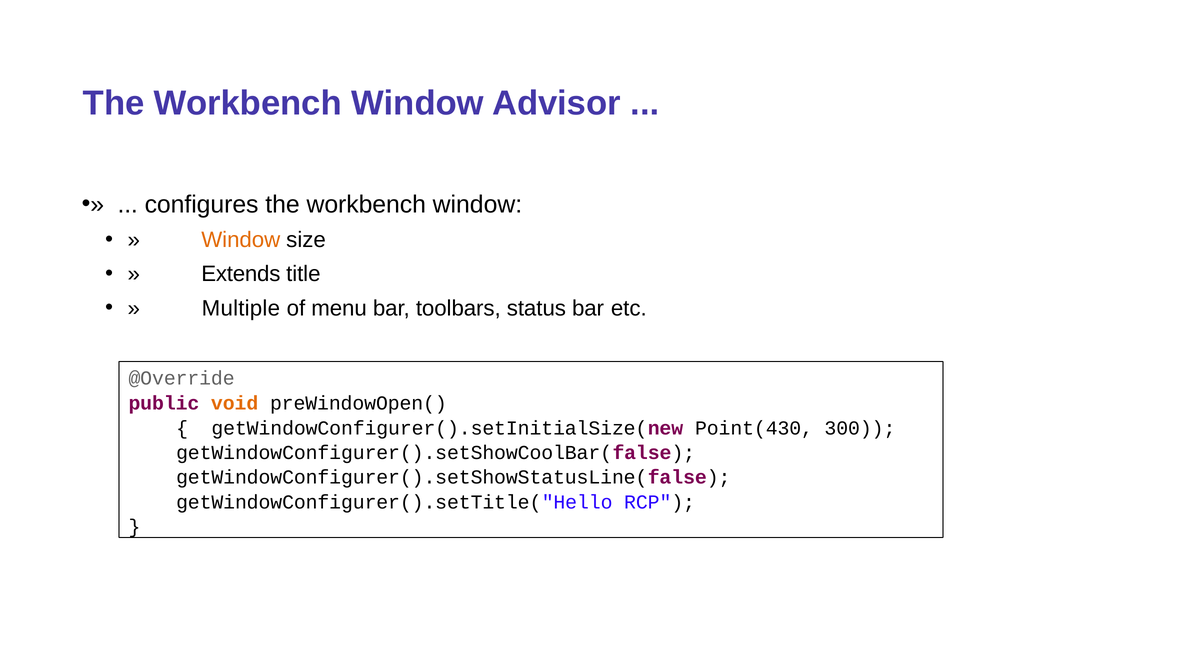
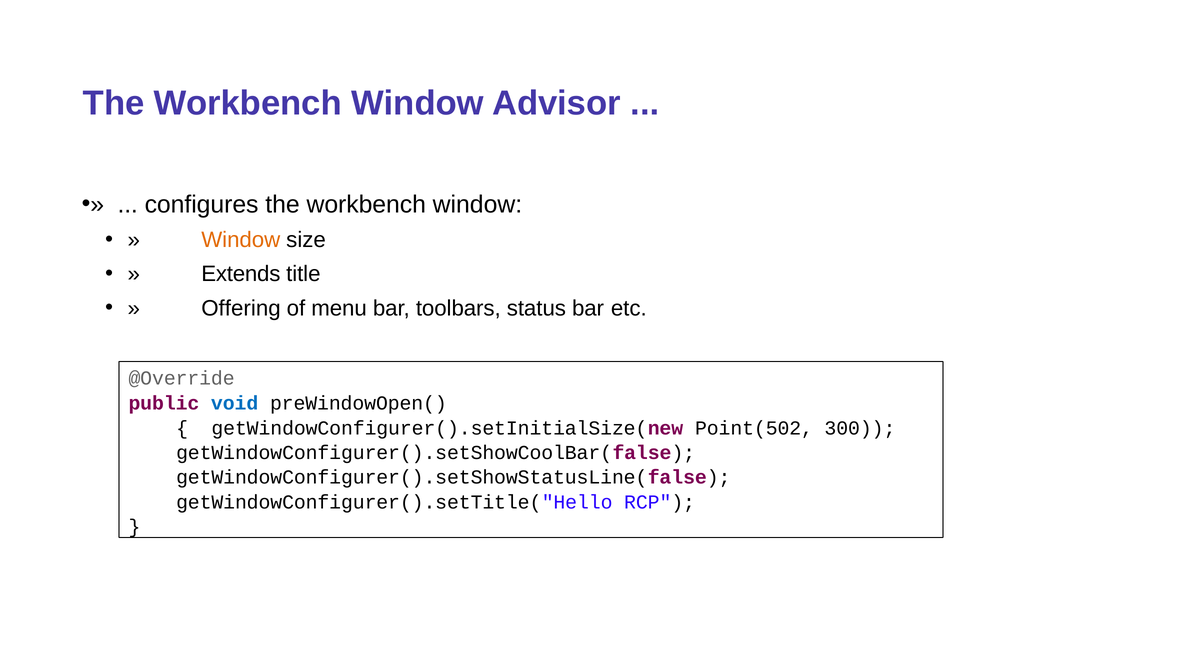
Multiple: Multiple -> Offering (241, 308)
void colour: orange -> blue (235, 403)
Point(430: Point(430 -> Point(502 (754, 428)
